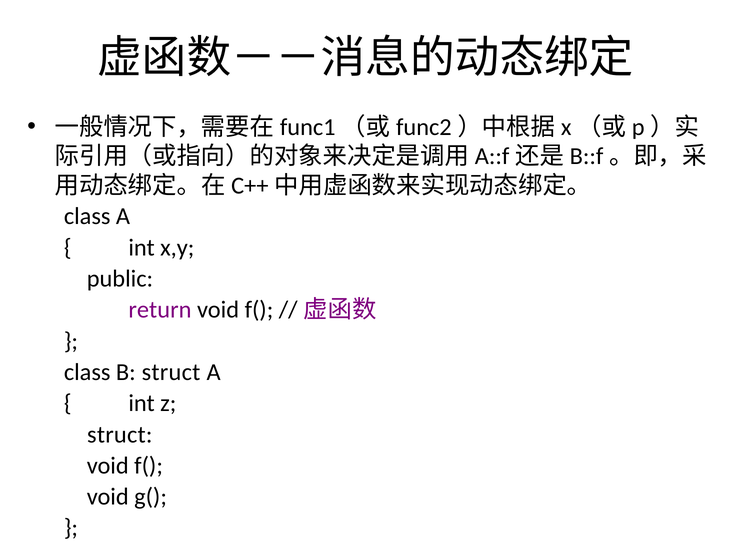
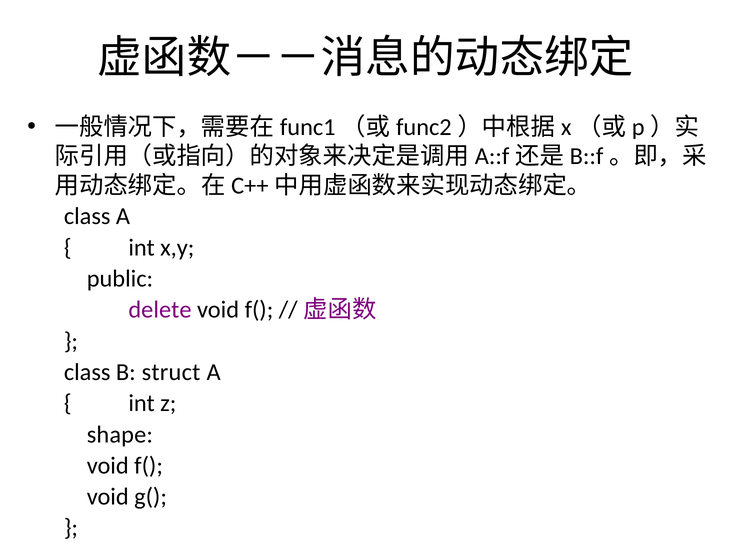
return: return -> delete (160, 310)
struct: struct -> shape (120, 435)
